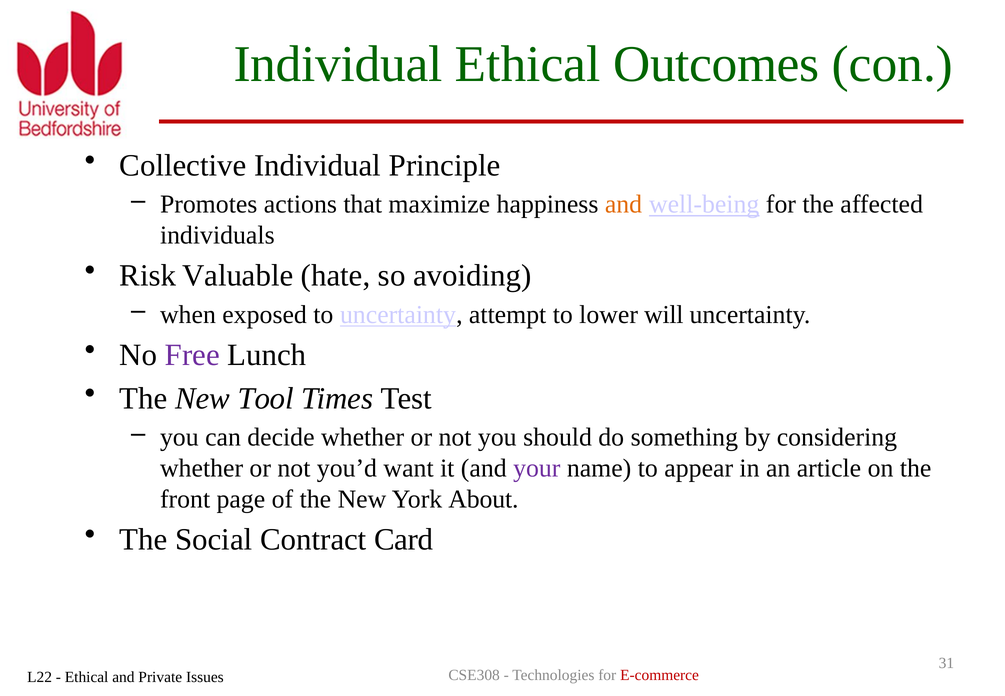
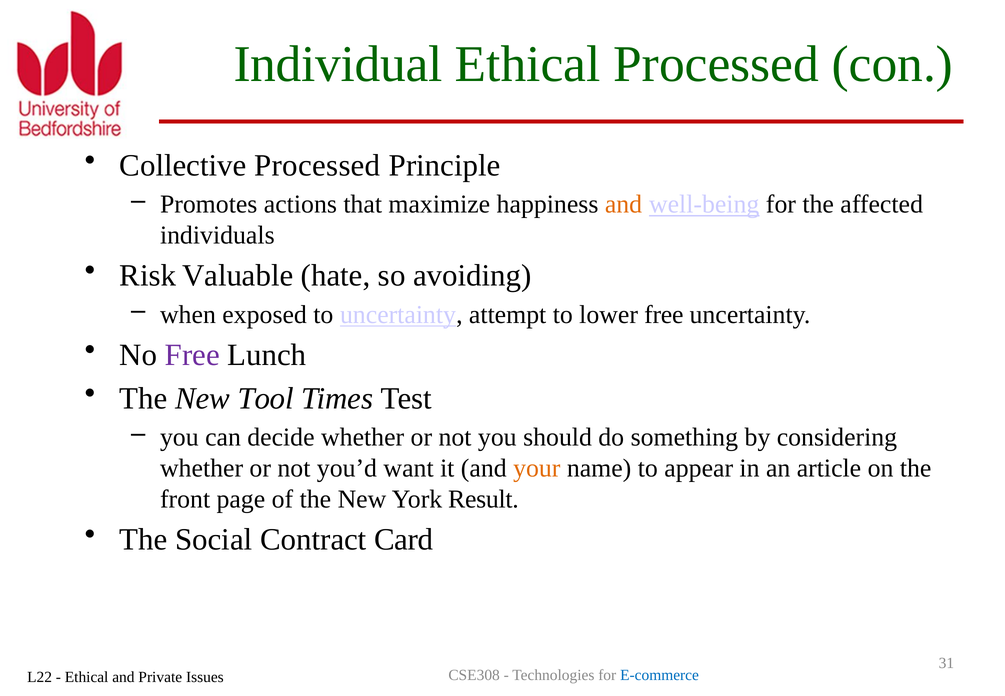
Ethical Outcomes: Outcomes -> Processed (716, 64)
Collective Individual: Individual -> Processed (317, 165)
lower will: will -> free (664, 314)
your colour: purple -> orange (537, 468)
About: About -> Result (483, 499)
E-commerce colour: red -> blue (660, 675)
